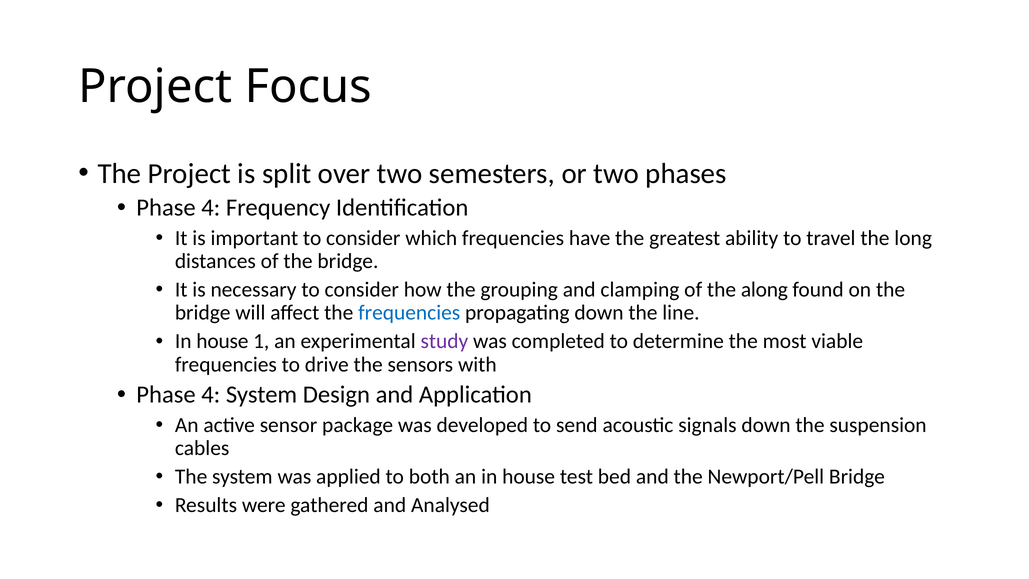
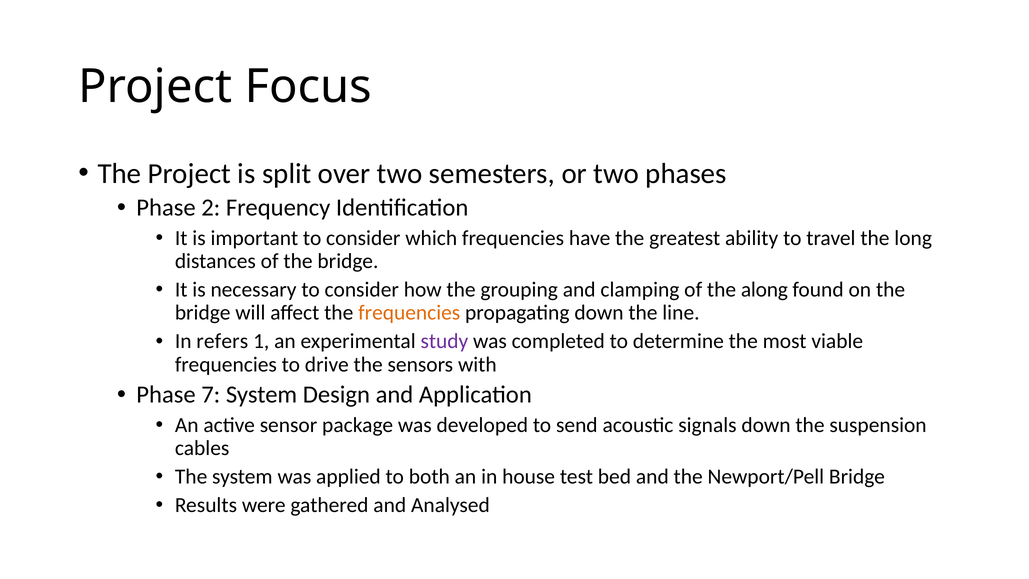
4: 4 -> 2 (211, 208)
frequencies colour: blue -> orange (409, 313)
house: house -> refers (222, 341)
4: 4 -> 7 (211, 395)
